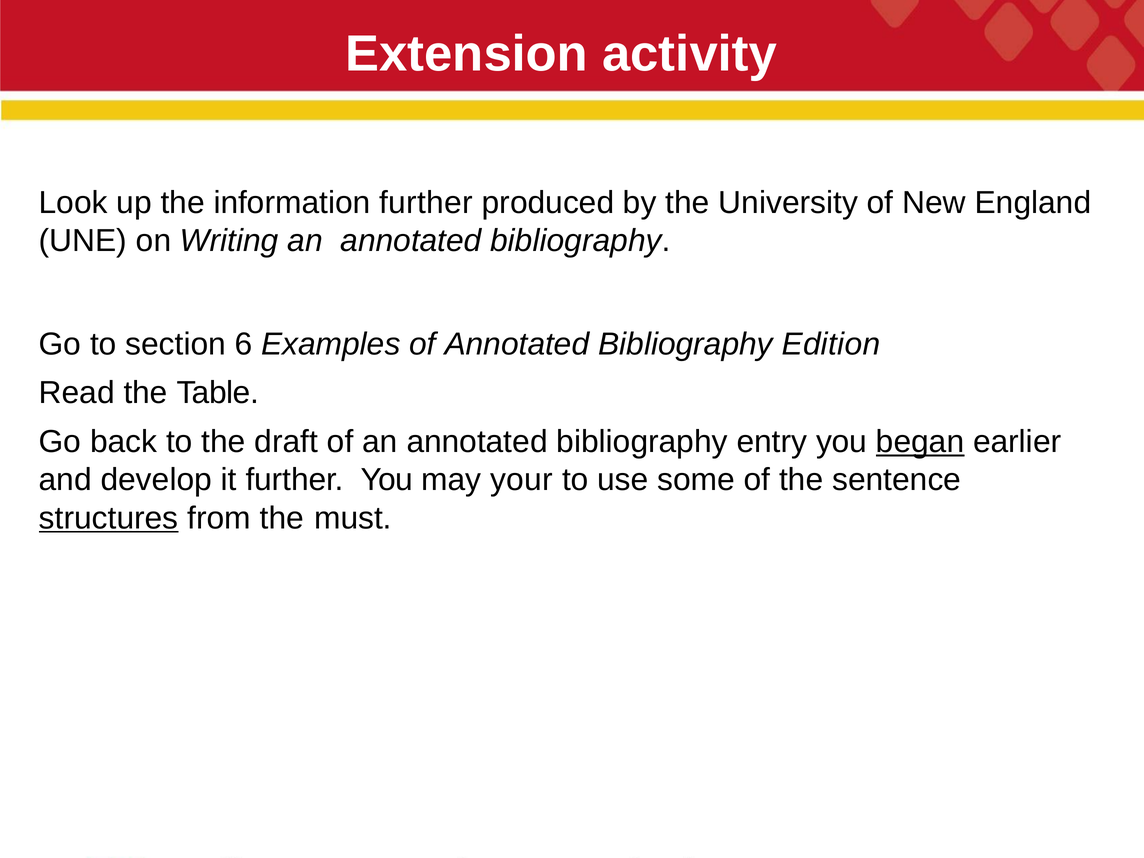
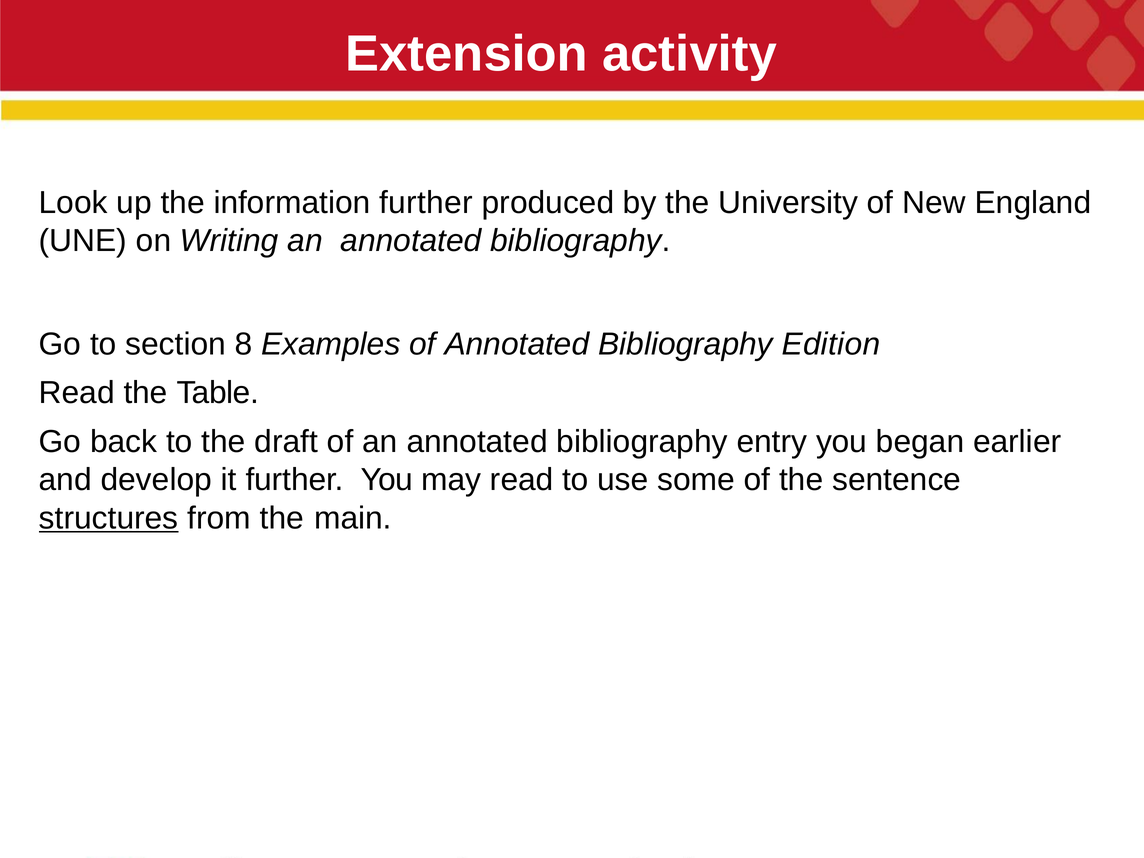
6: 6 -> 8 (244, 344)
began underline: present -> none (920, 442)
may your: your -> read (522, 480)
must: must -> main (353, 518)
